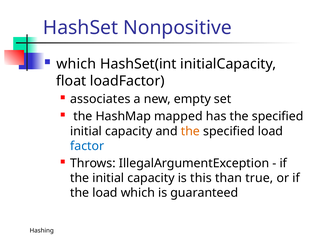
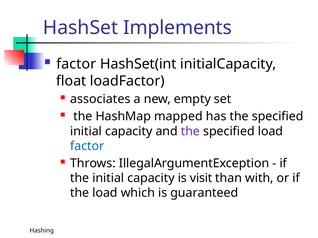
Nonpositive: Nonpositive -> Implements (178, 28)
which: which -> factor (76, 64)
the colour: orange -> purple (190, 131)
this: this -> visit (201, 178)
true: true -> with (259, 178)
